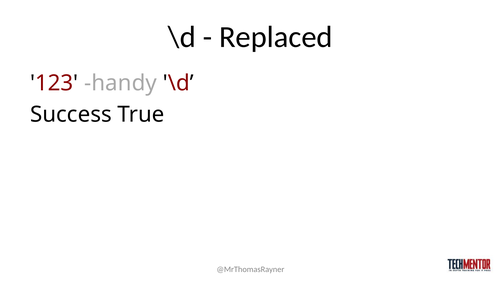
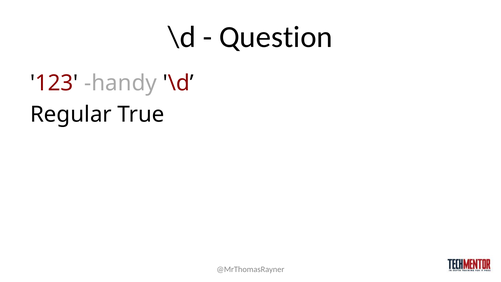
Replaced: Replaced -> Question (276, 37)
Success: Success -> Regular (71, 114)
